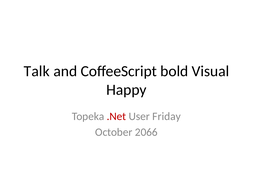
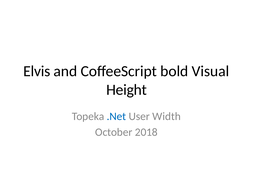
Talk: Talk -> Elvis (37, 71)
Happy: Happy -> Height (127, 90)
.Net colour: red -> blue (116, 116)
Friday: Friday -> Width (167, 116)
2066: 2066 -> 2018 (146, 132)
